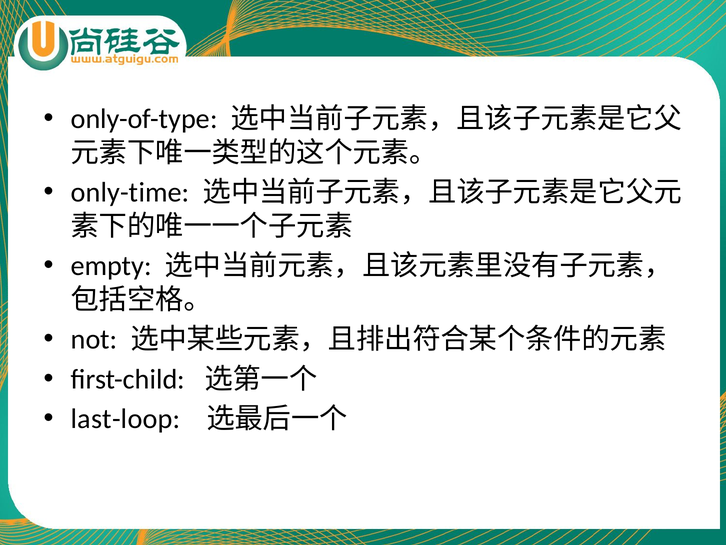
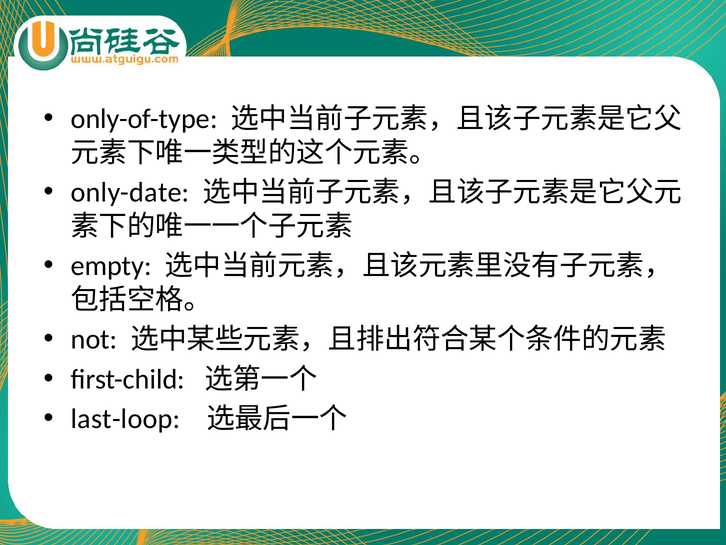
only-time: only-time -> only-date (130, 192)
